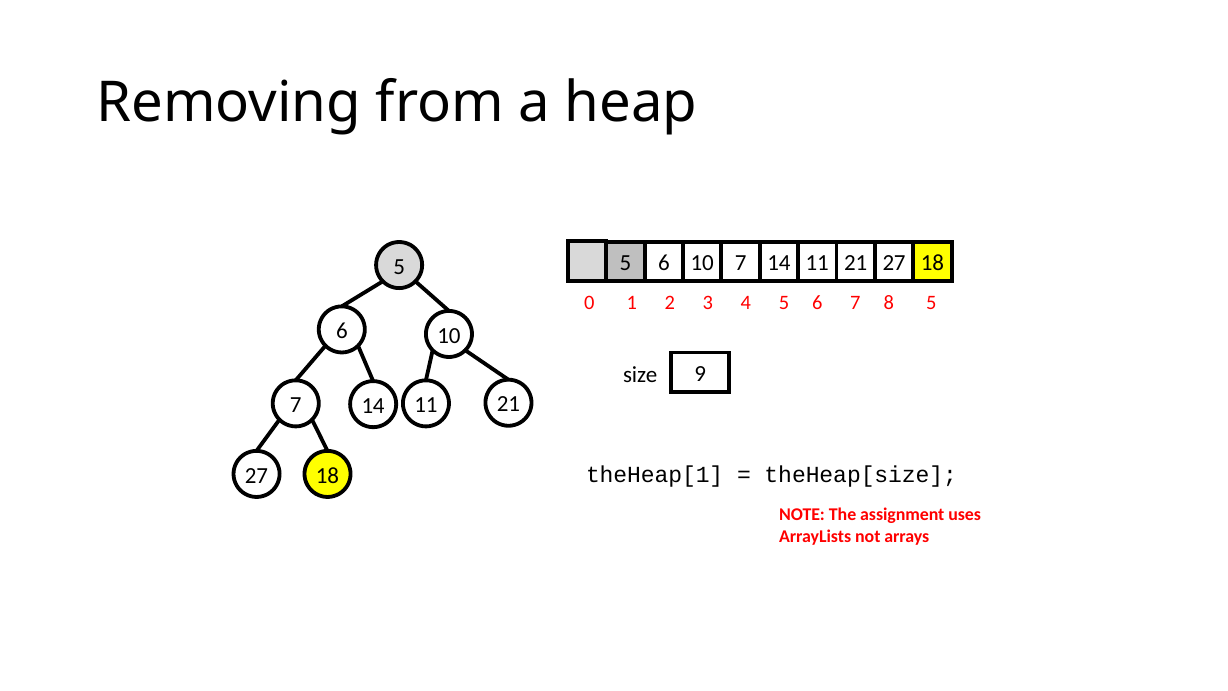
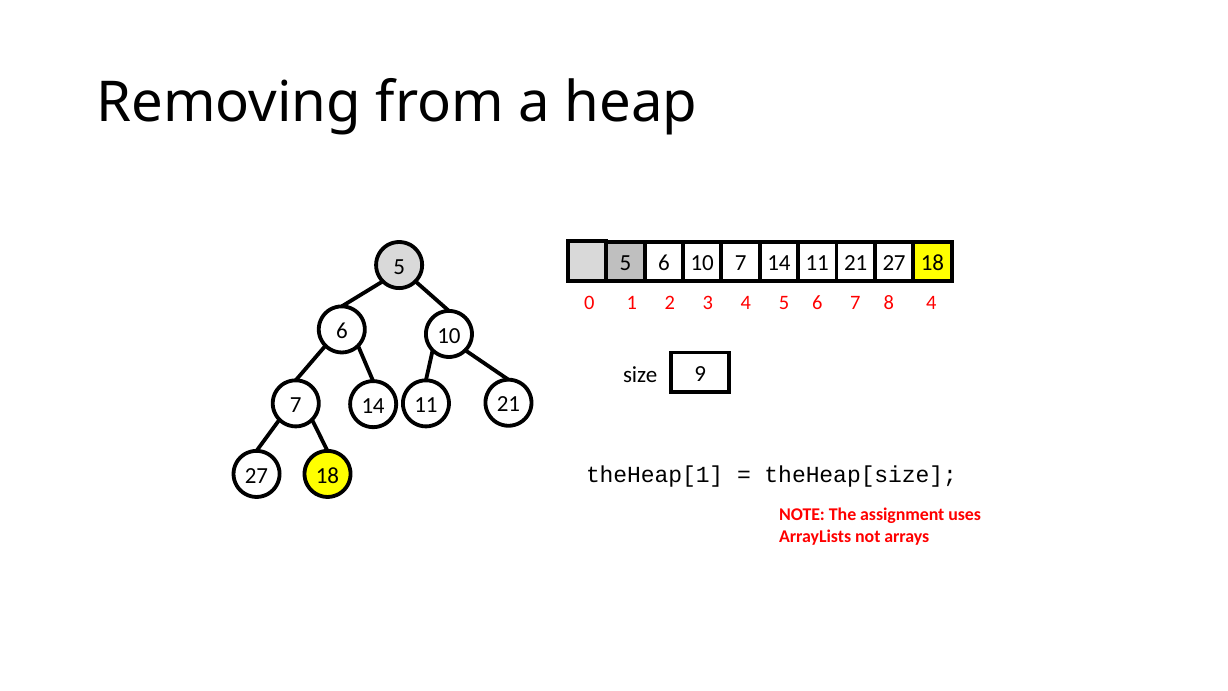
8 5: 5 -> 4 (931, 302)
